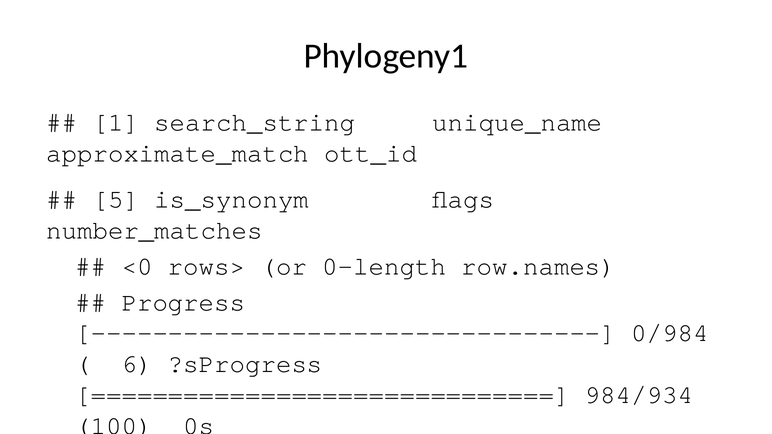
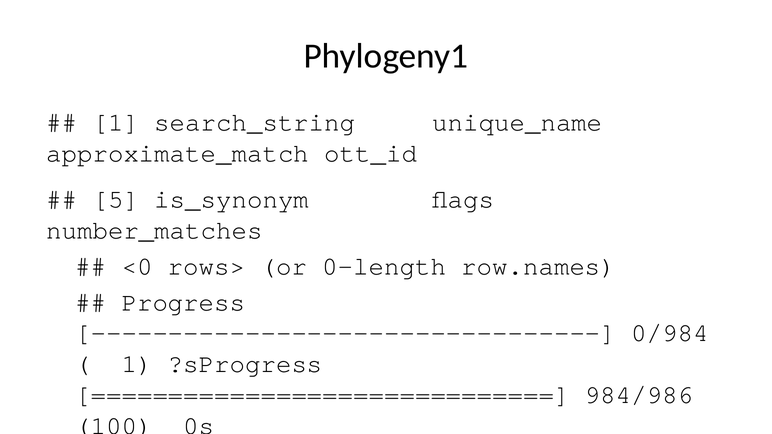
6: 6 -> 1 (137, 364)
984/934: 984/934 -> 984/986 (639, 395)
